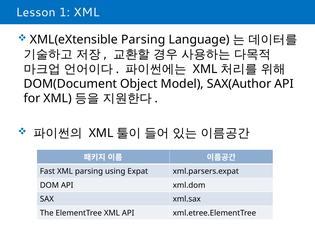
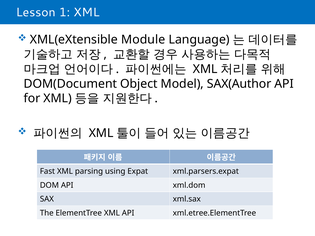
XML(eXtensible Parsing: Parsing -> Module (143, 40)
